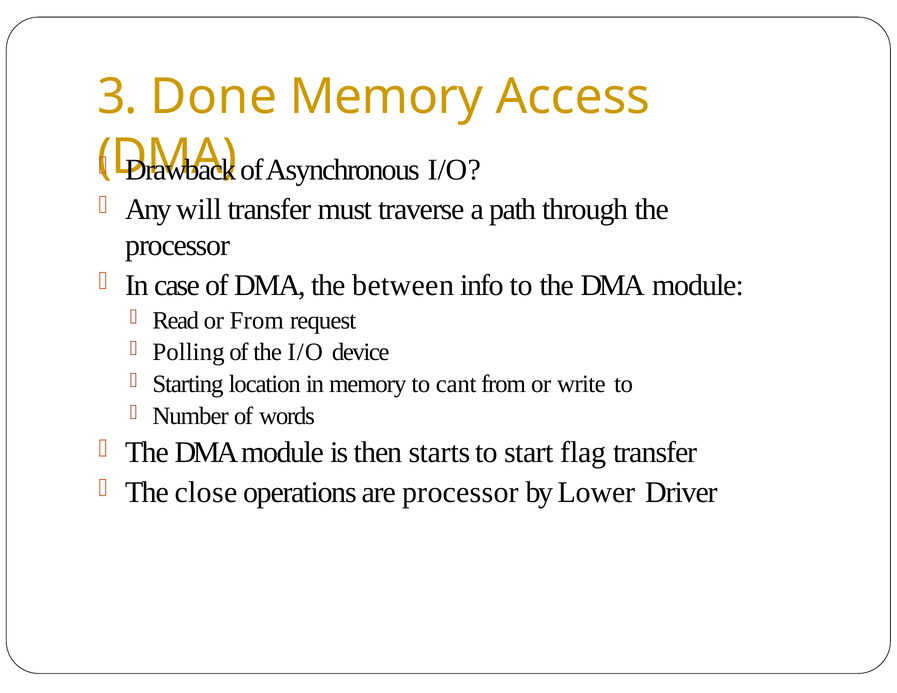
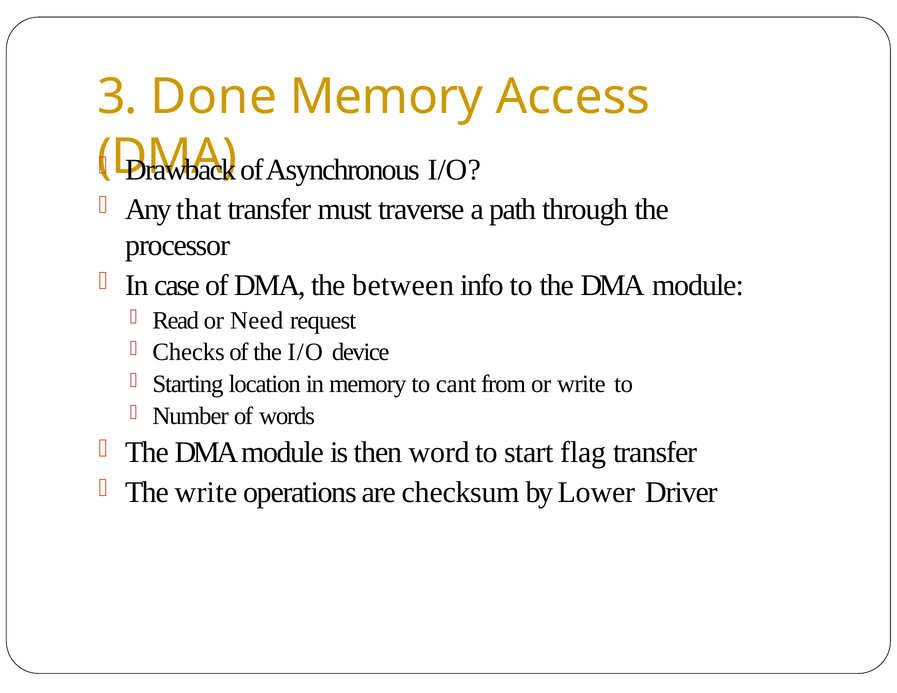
will: will -> that (199, 210)
or From: From -> Need (257, 320)
Polling: Polling -> Checks (189, 352)
starts: starts -> word (439, 453)
The close: close -> write (206, 492)
are processor: processor -> checksum (461, 492)
